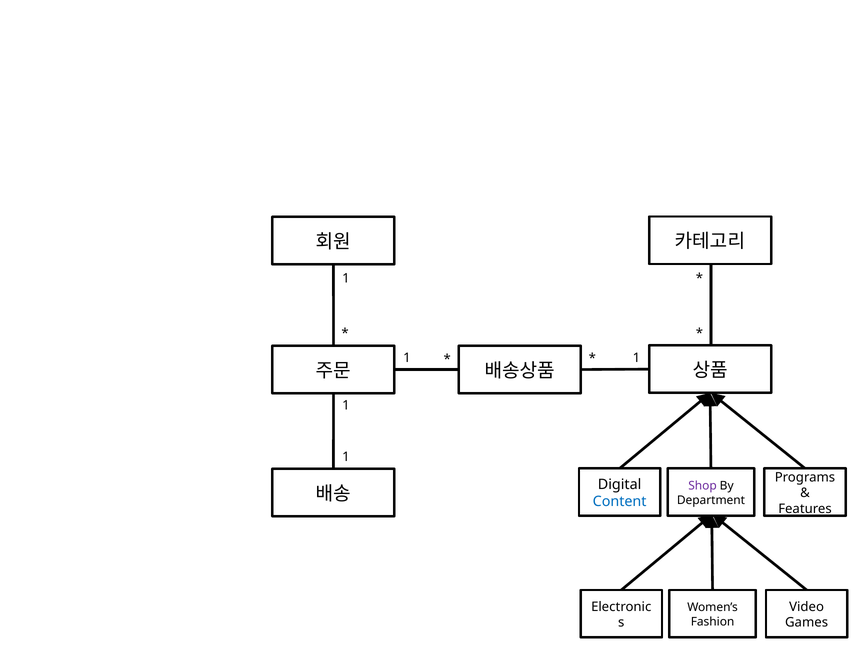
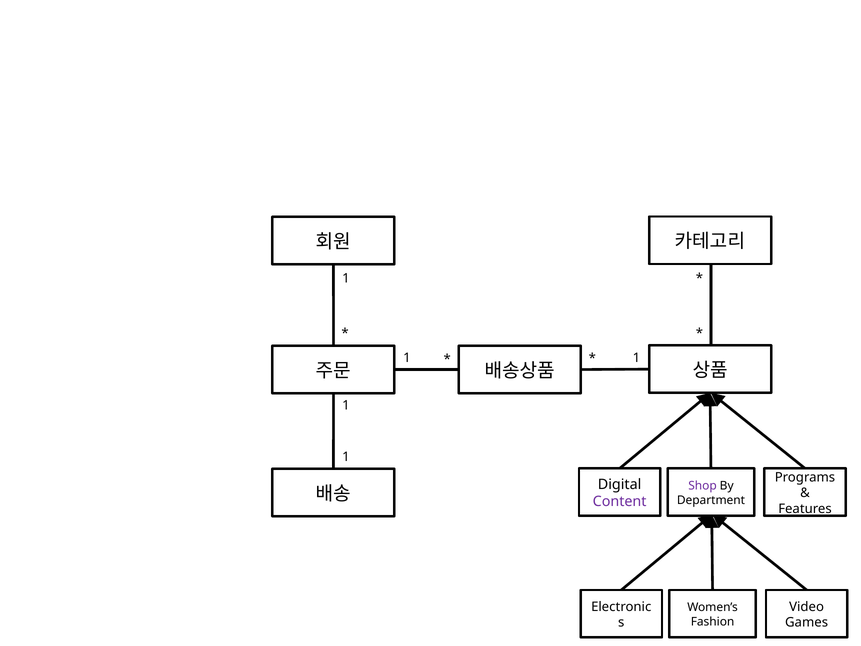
Content colour: blue -> purple (620, 502)
